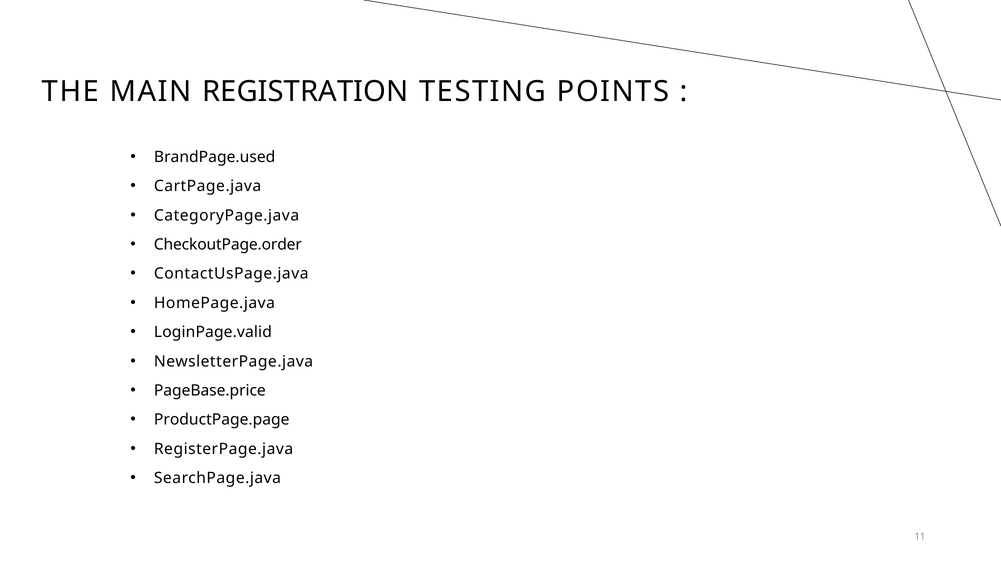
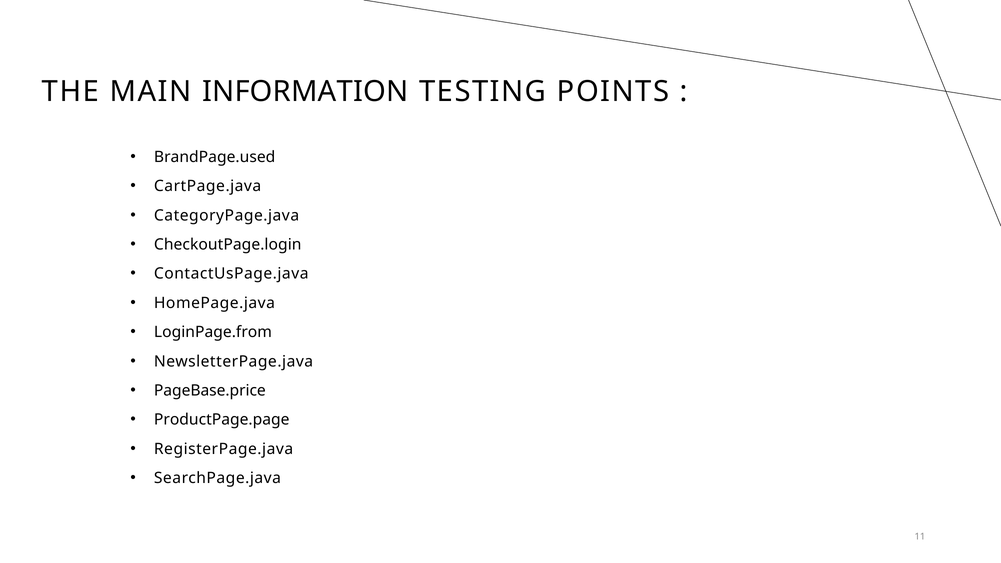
REGISTRATION: REGISTRATION -> INFORMATION (305, 92)
CheckoutPage.order: CheckoutPage.order -> CheckoutPage.login (228, 245)
LoginPage.valid: LoginPage.valid -> LoginPage.from (213, 332)
